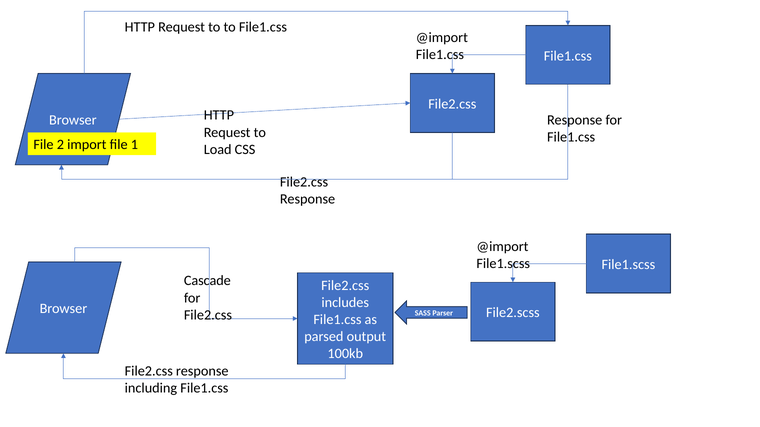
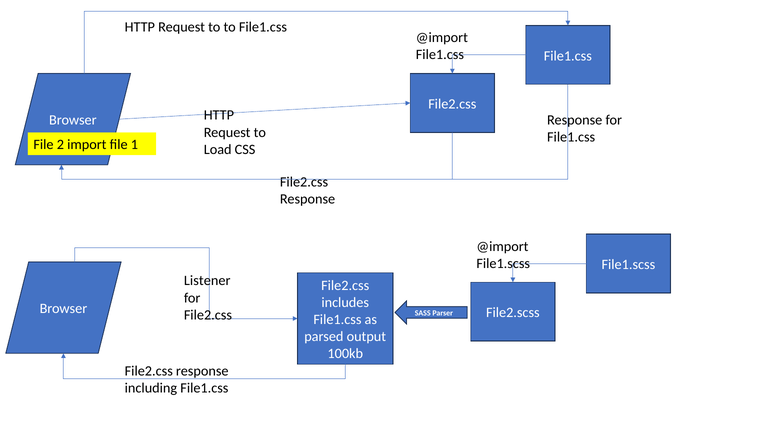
Cascade: Cascade -> Listener (207, 281)
